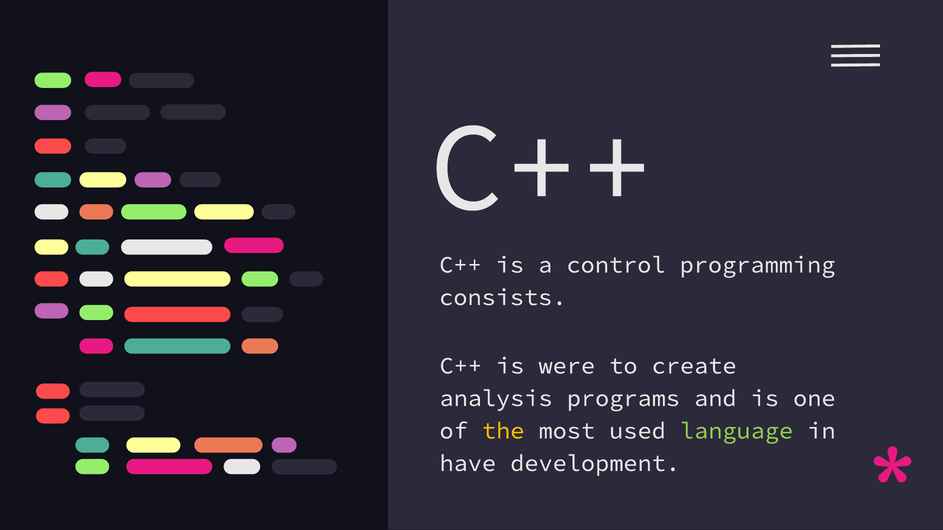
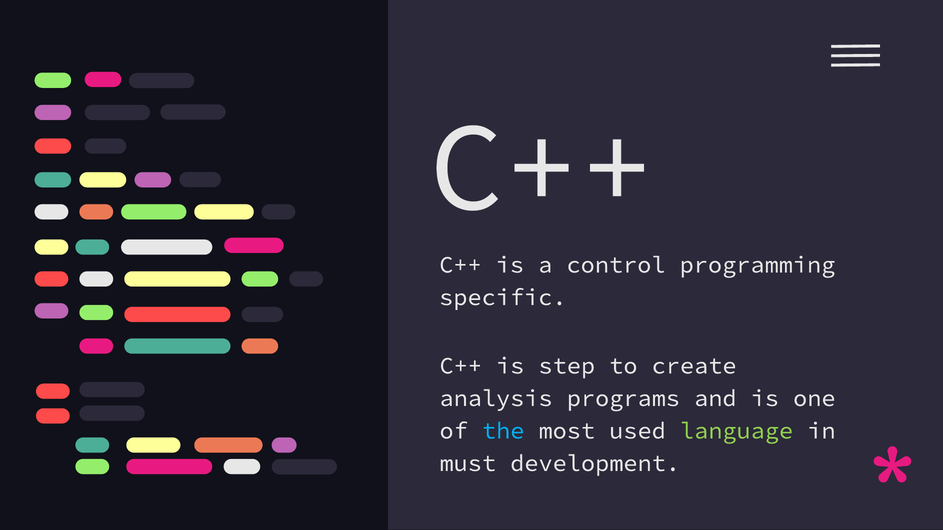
consists: consists -> specific (503, 298)
were: were -> step (567, 366)
the colour: yellow -> light blue (503, 431)
have: have -> must (468, 464)
